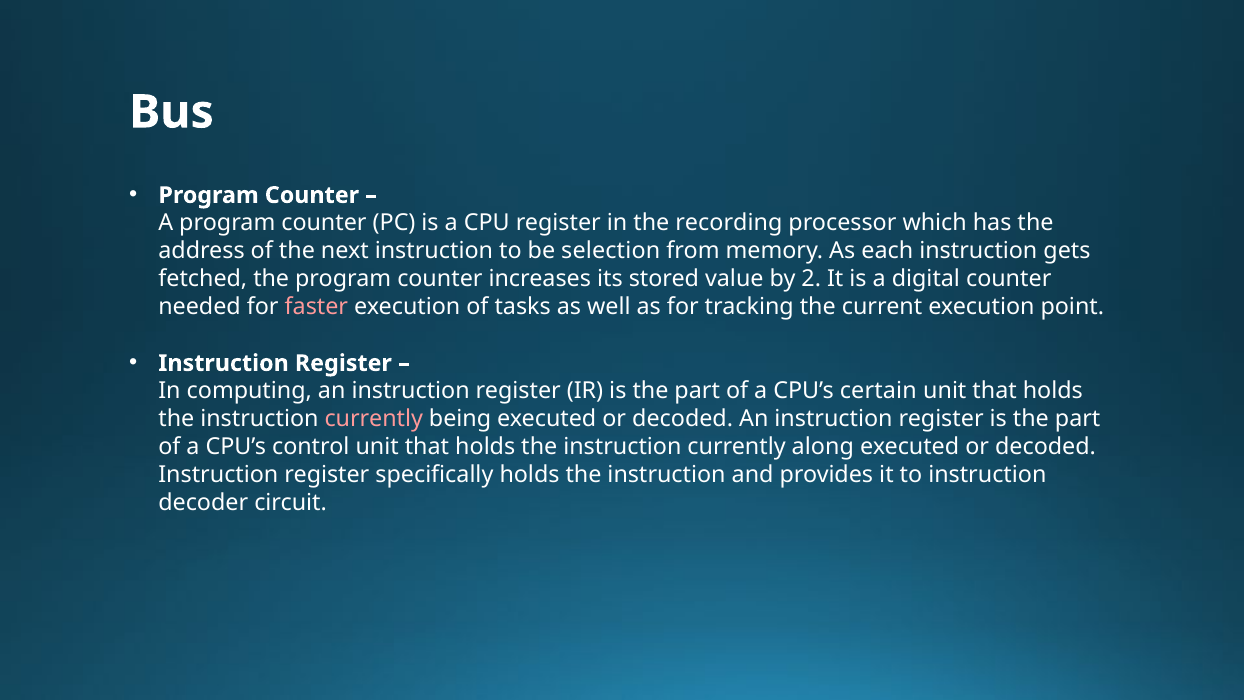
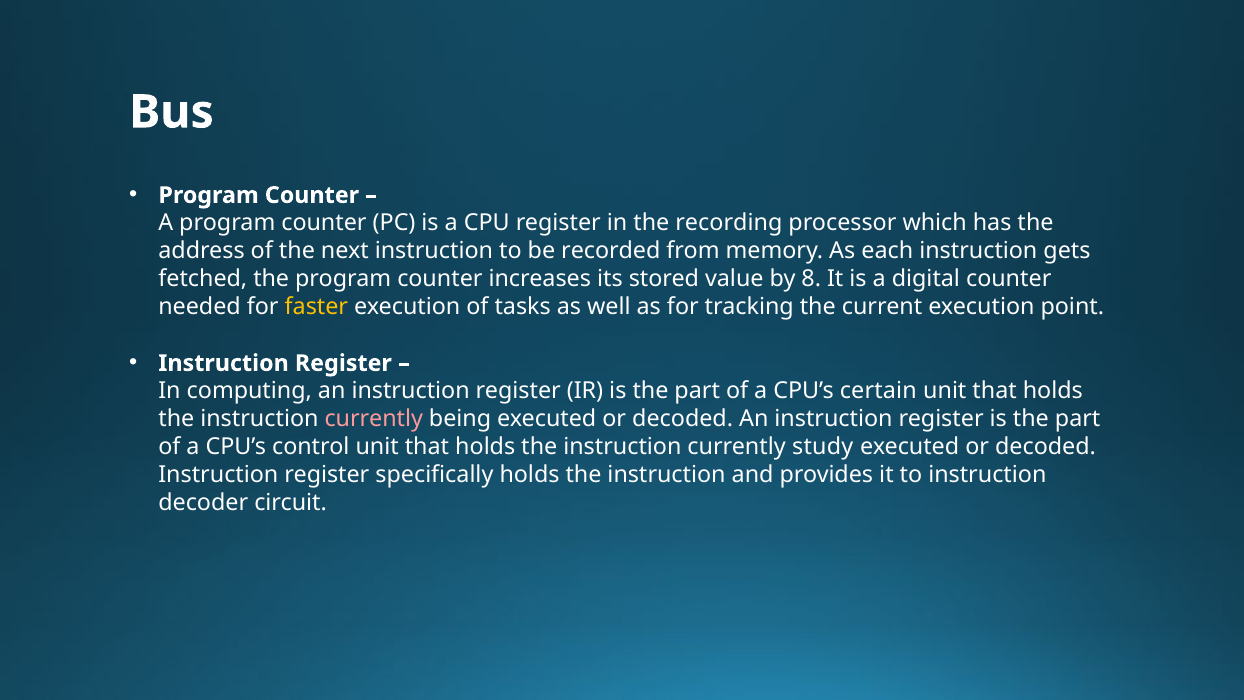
selection: selection -> recorded (611, 251)
2: 2 -> 8 (811, 279)
faster colour: pink -> yellow (316, 307)
along: along -> study (823, 447)
